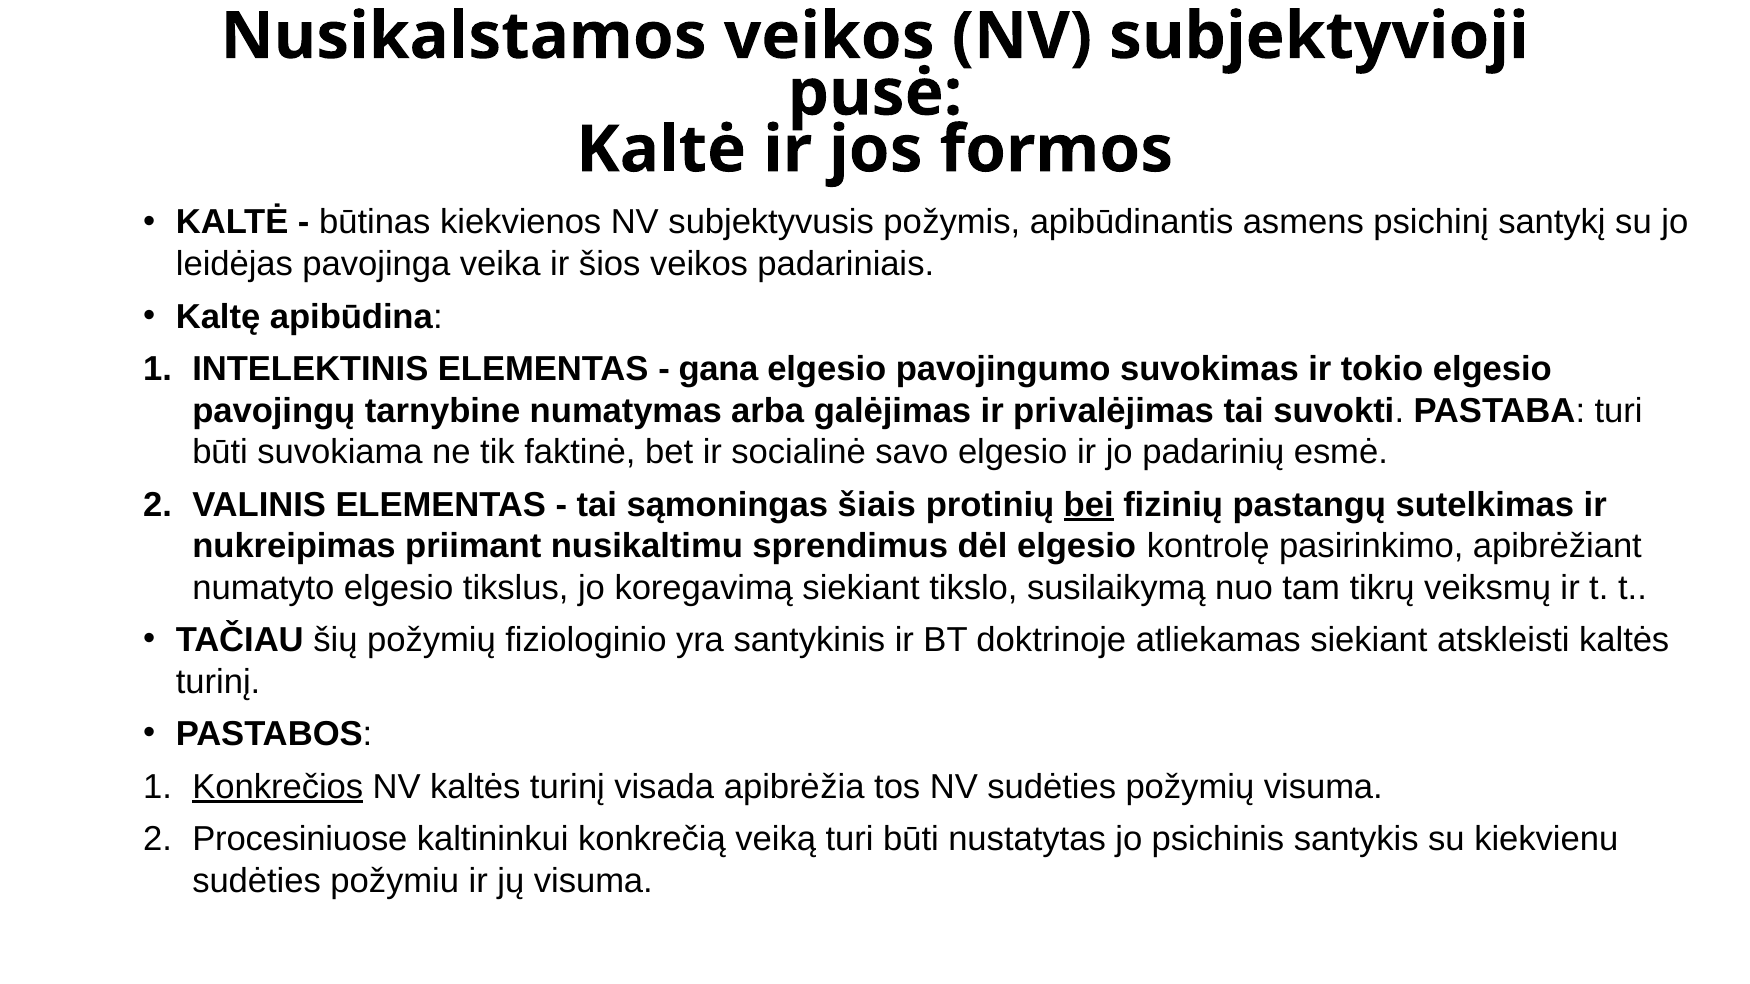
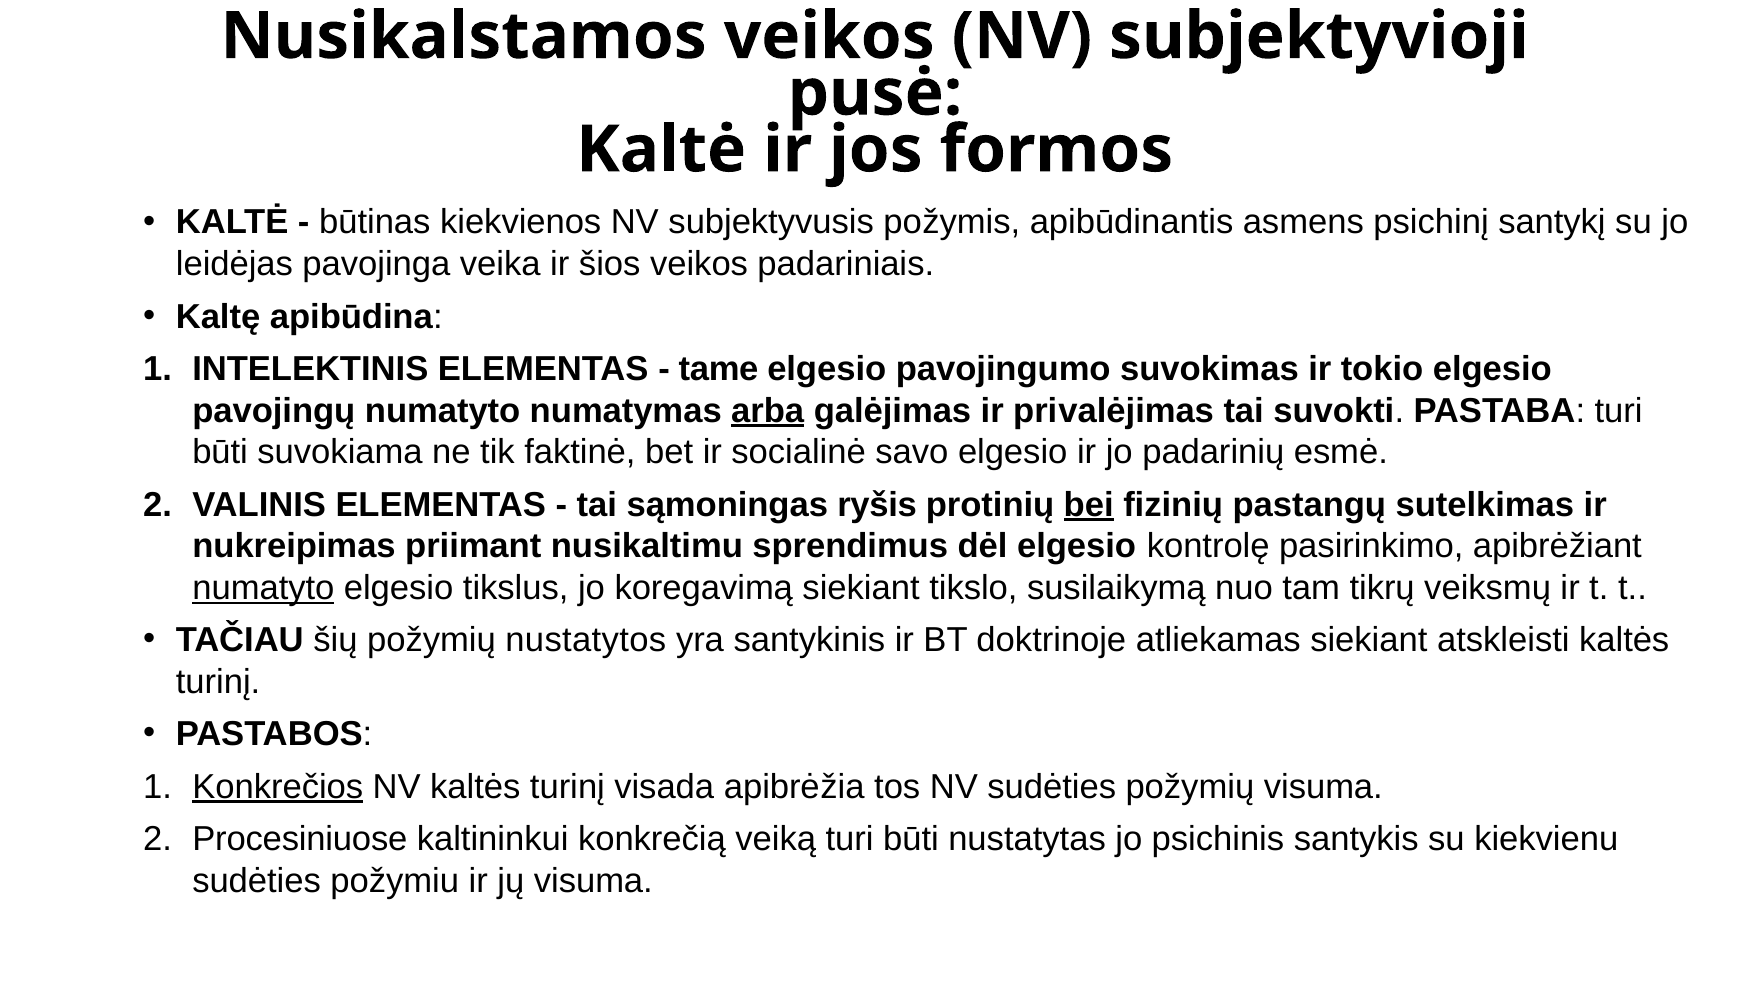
gana: gana -> tame (719, 369)
pavojingų tarnybine: tarnybine -> numatyto (443, 411)
arba underline: none -> present (768, 411)
šiais: šiais -> ryšis (877, 505)
numatyto underline: none -> present (263, 588)
fiziologinio: fiziologinio -> nustatytos (586, 640)
